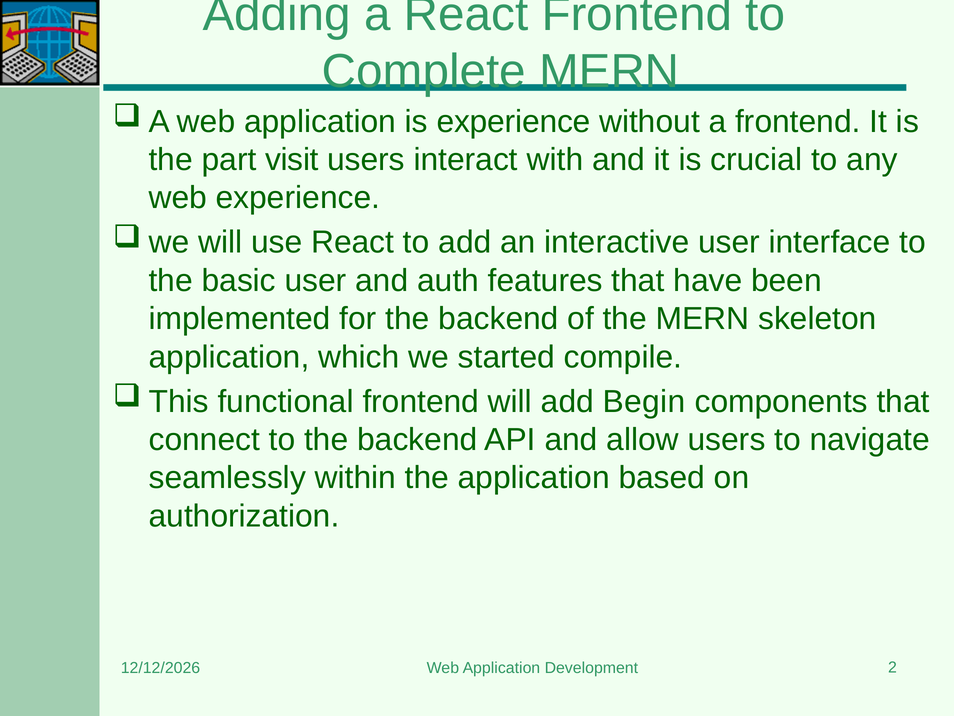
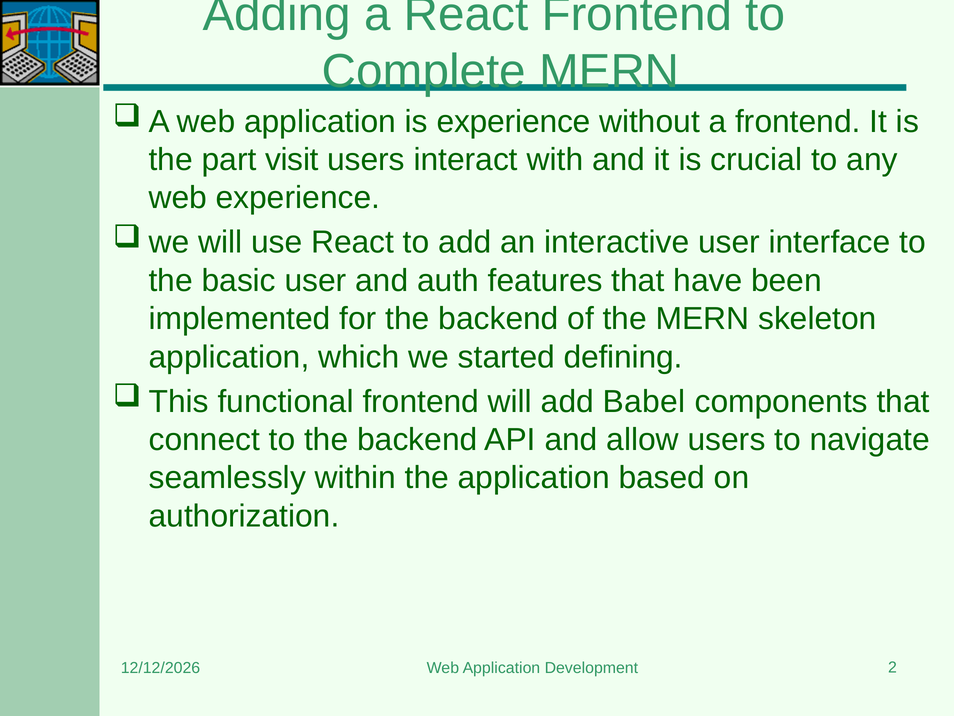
compile: compile -> defining (623, 357)
Begin: Begin -> Babel (644, 401)
